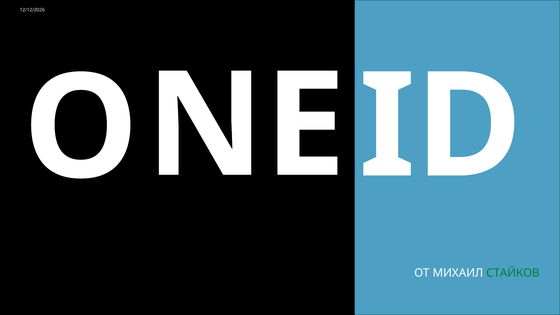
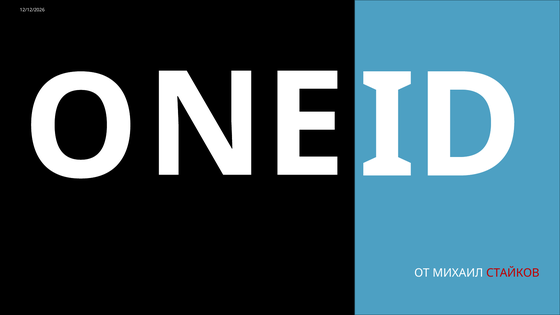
СТАЙКОВ colour: green -> red (513, 273)
